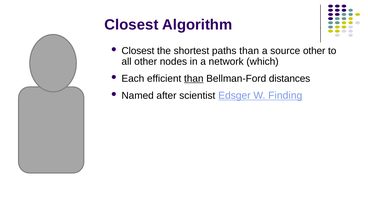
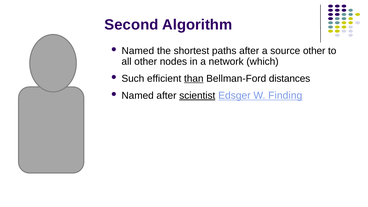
Closest: Closest -> Second (131, 25)
Closest: Closest -> Named (138, 51)
paths than: than -> after (249, 51)
Each: Each -> Such (133, 79)
scientist underline: none -> present (197, 96)
